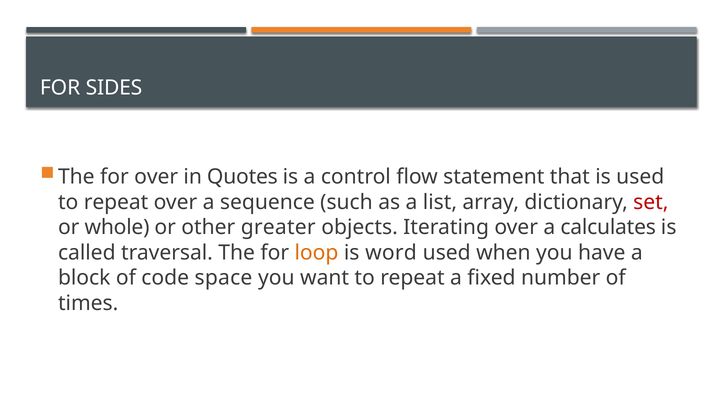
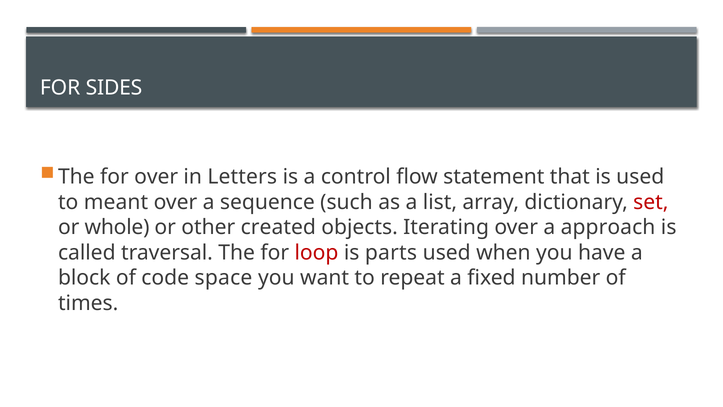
Quotes: Quotes -> Letters (242, 177)
repeat: repeat -> meant (116, 202)
greater: greater -> created (278, 227)
calculates: calculates -> approach (608, 227)
loop colour: orange -> red (317, 252)
word: word -> parts (391, 252)
